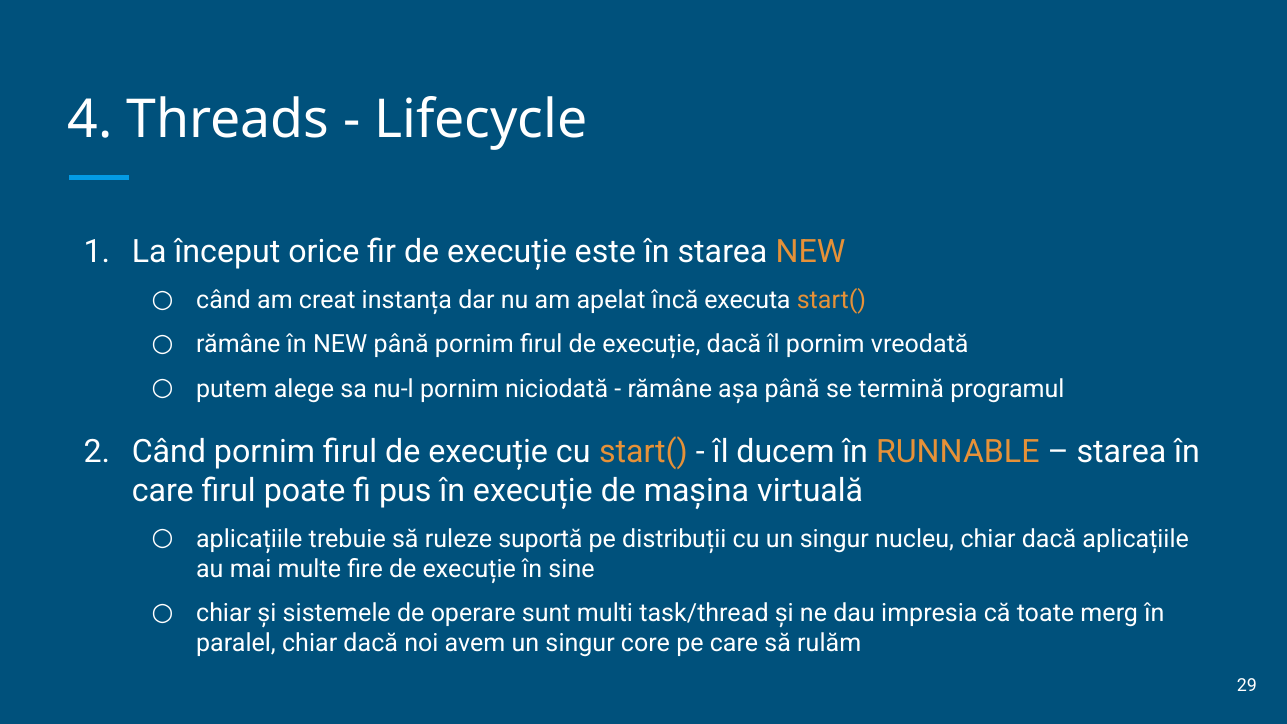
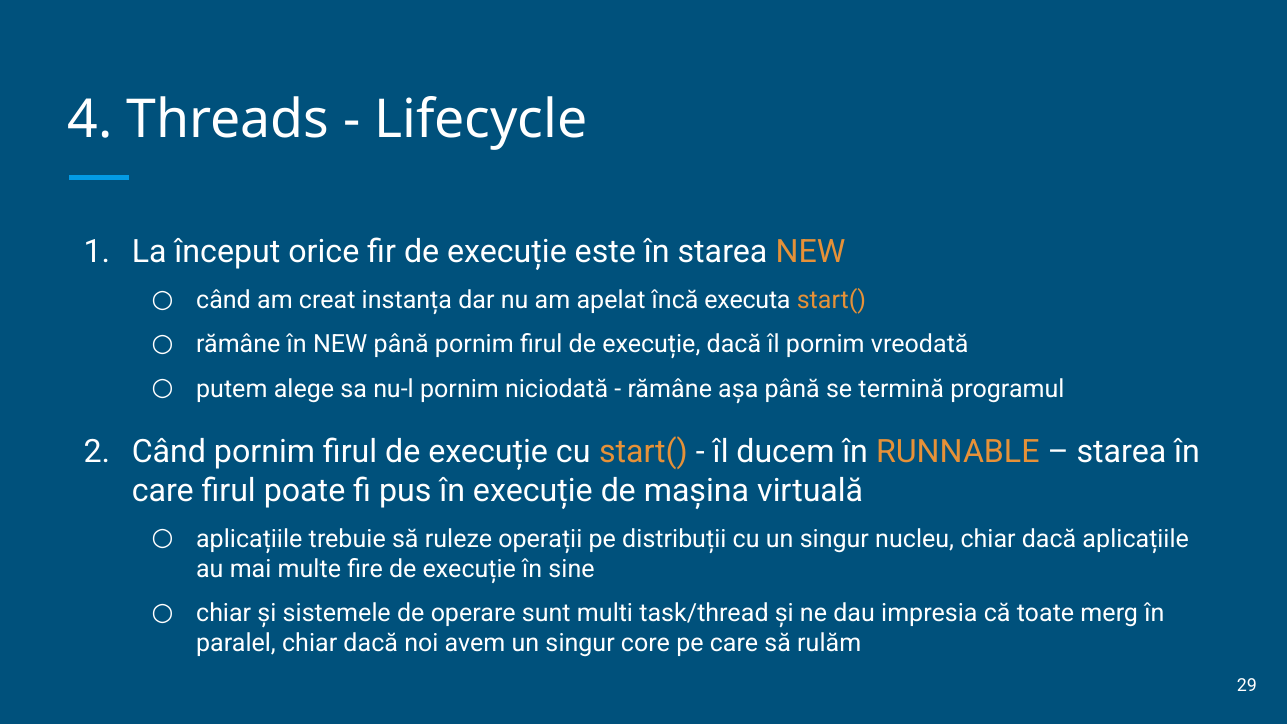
suportă: suportă -> operații (540, 539)
